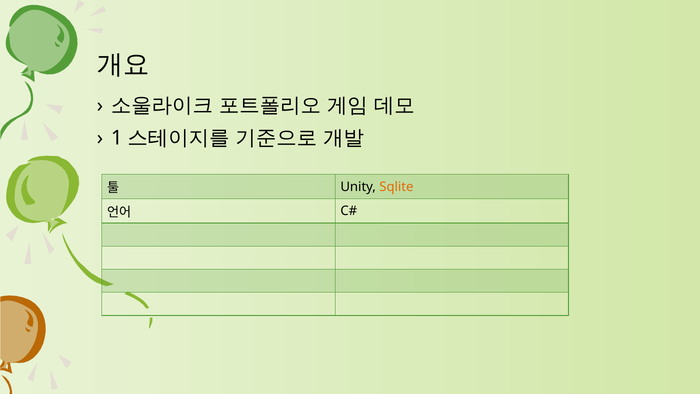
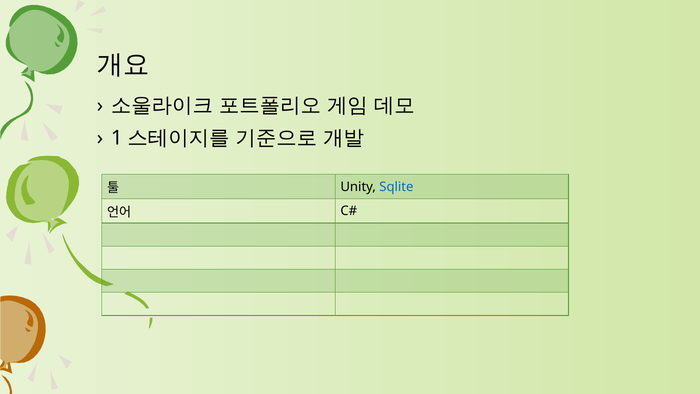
Sqlite colour: orange -> blue (396, 187)
